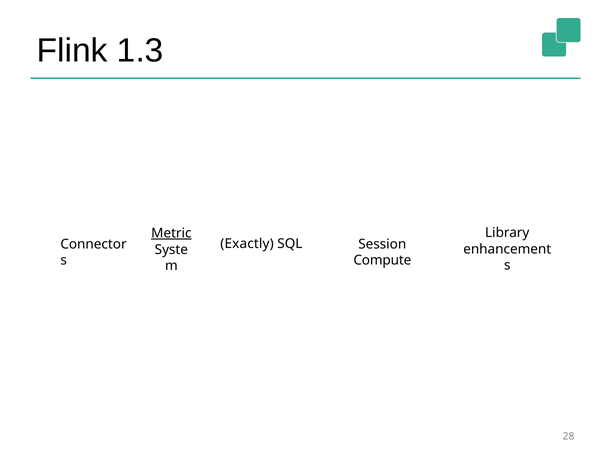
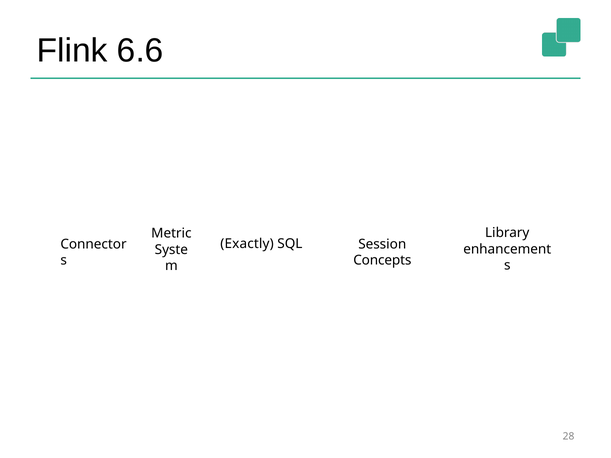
1.3: 1.3 -> 6.6 (140, 51)
Metric underline: present -> none (171, 233)
Compute: Compute -> Concepts (382, 261)
